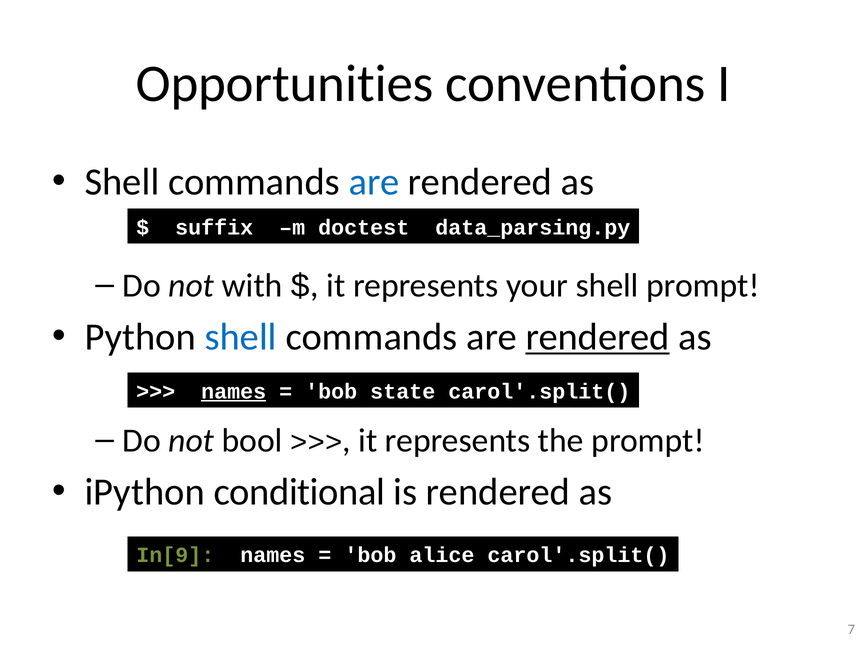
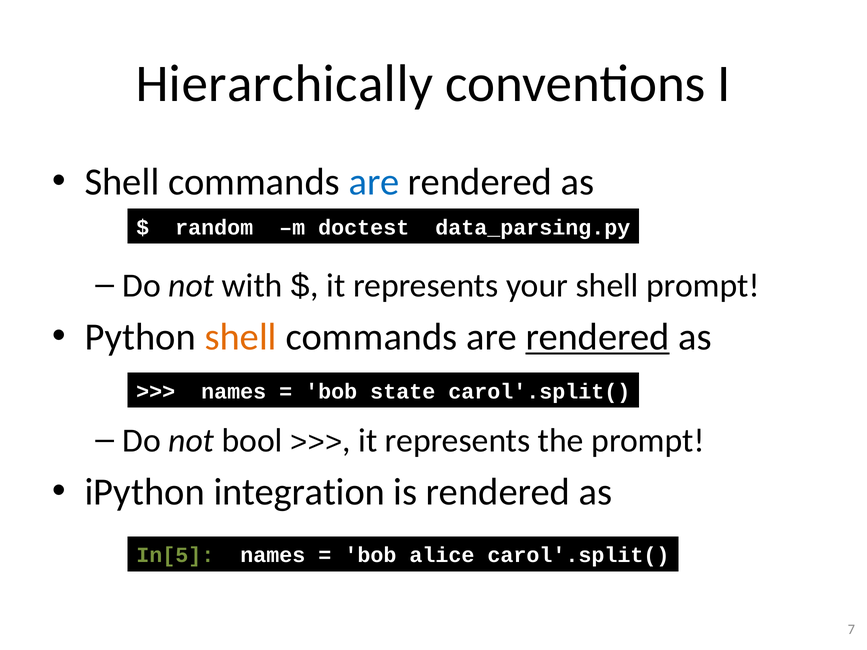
Opportunities: Opportunities -> Hierarchically (284, 84)
suffix: suffix -> random (214, 228)
shell colour: blue -> orange (241, 337)
names underline: present -> none (234, 392)
conditional: conditional -> integration (299, 492)
In[9: In[9 -> In[5 (175, 556)
